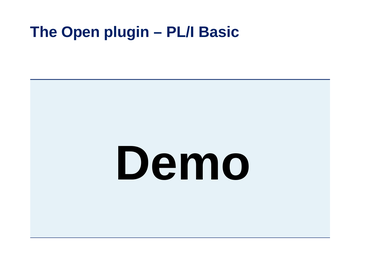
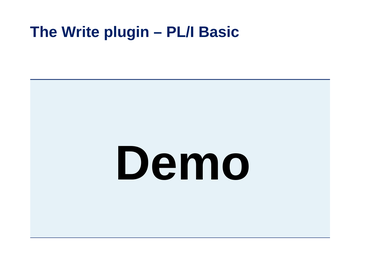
Open: Open -> Write (81, 32)
